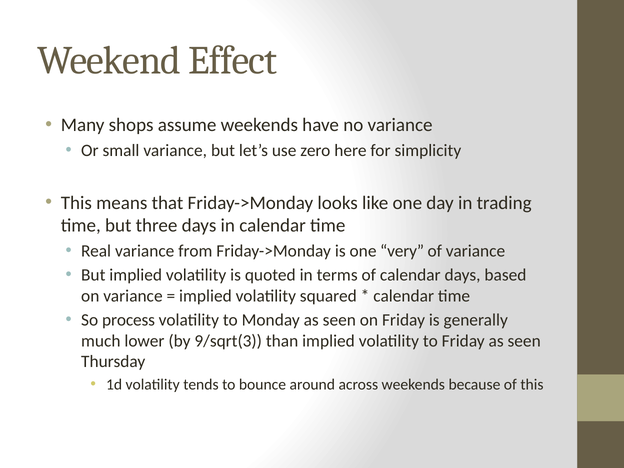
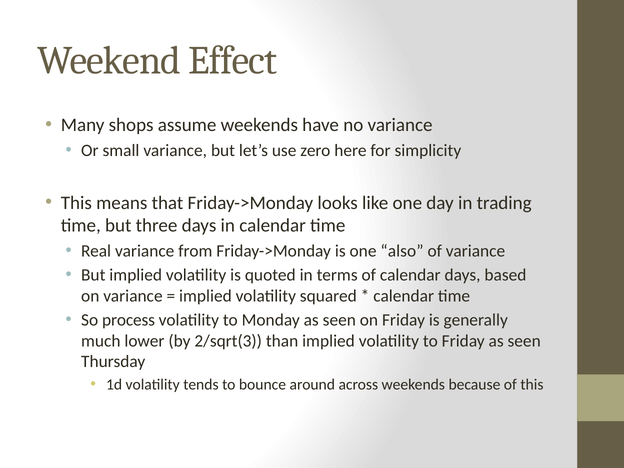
very: very -> also (402, 251)
9/sqrt(3: 9/sqrt(3 -> 2/sqrt(3 (228, 341)
